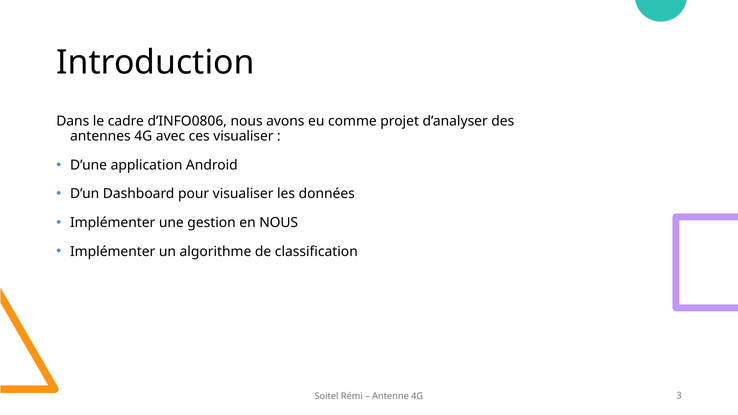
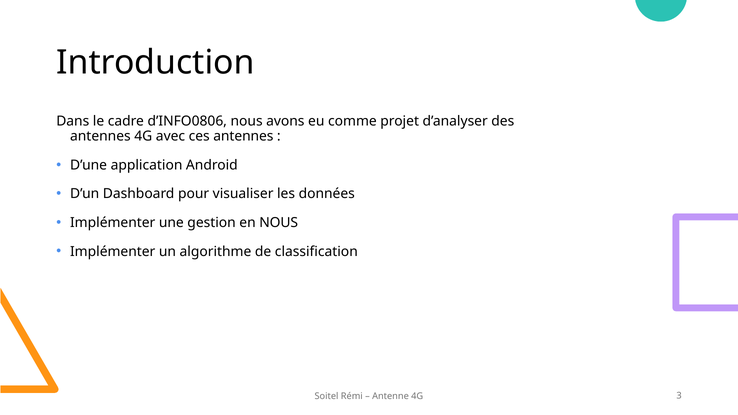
ces visualiser: visualiser -> antennes (243, 136)
